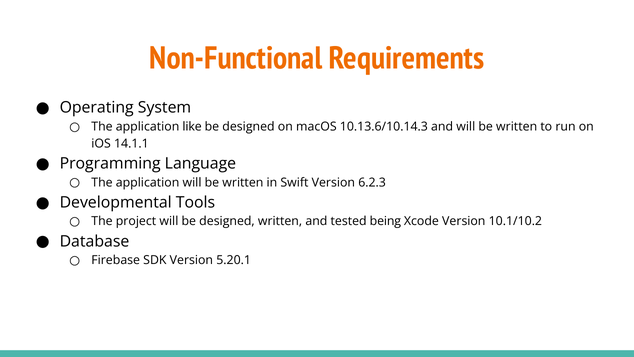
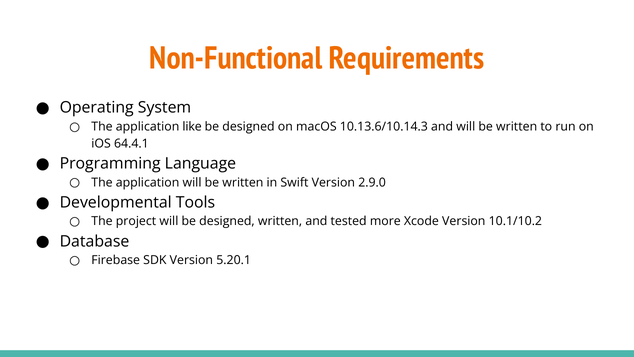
14.1.1: 14.1.1 -> 64.4.1 (131, 143)
6.2.3: 6.2.3 -> 2.9.0 (372, 182)
being: being -> more (385, 221)
